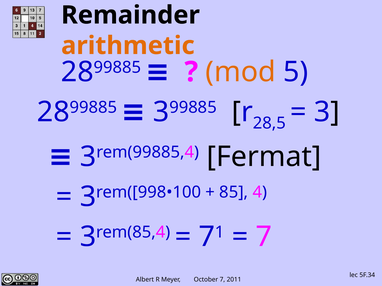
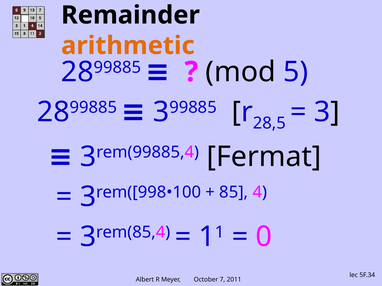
mod colour: orange -> black (241, 72)
7: 7 -> 1 (207, 237)
7: 7 -> 0 (264, 237)
